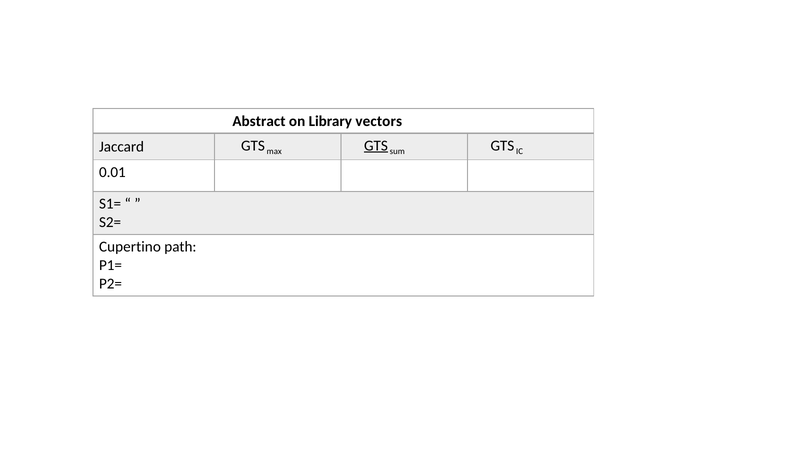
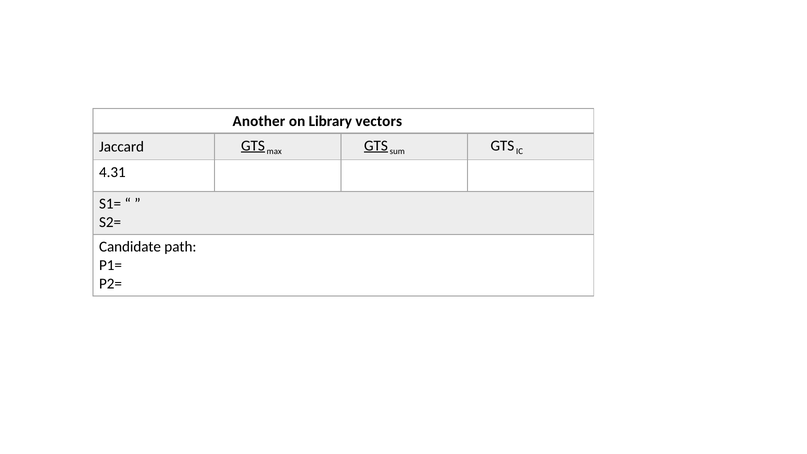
Abstract: Abstract -> Another (259, 121)
GTS underline: none -> present (253, 146)
0.01: 0.01 -> 4.31 (112, 172)
Cupertino: Cupertino -> Candidate (130, 247)
